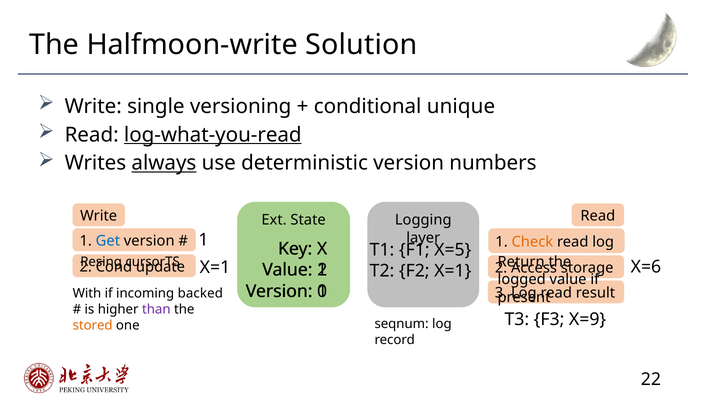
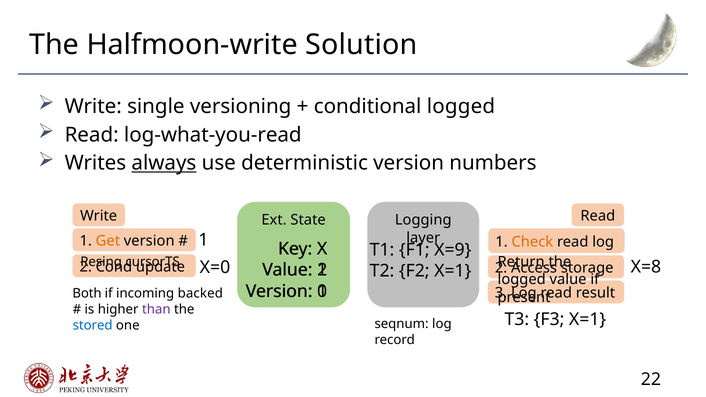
conditional unique: unique -> logged (461, 106)
log-what-you-read underline: present -> none (213, 135)
Get colour: blue -> orange (108, 241)
X=5: X=5 -> X=9 (453, 250)
X=6: X=6 -> X=8 (646, 267)
X=1: X=1 -> X=0 (215, 268)
With: With -> Both (87, 294)
F3 X=9: X=9 -> X=1 (588, 319)
stored colour: orange -> blue (93, 325)
